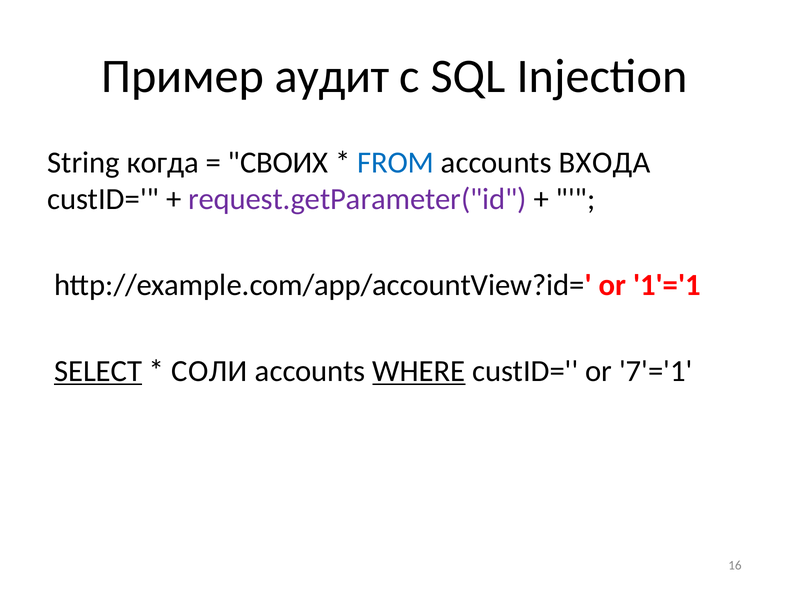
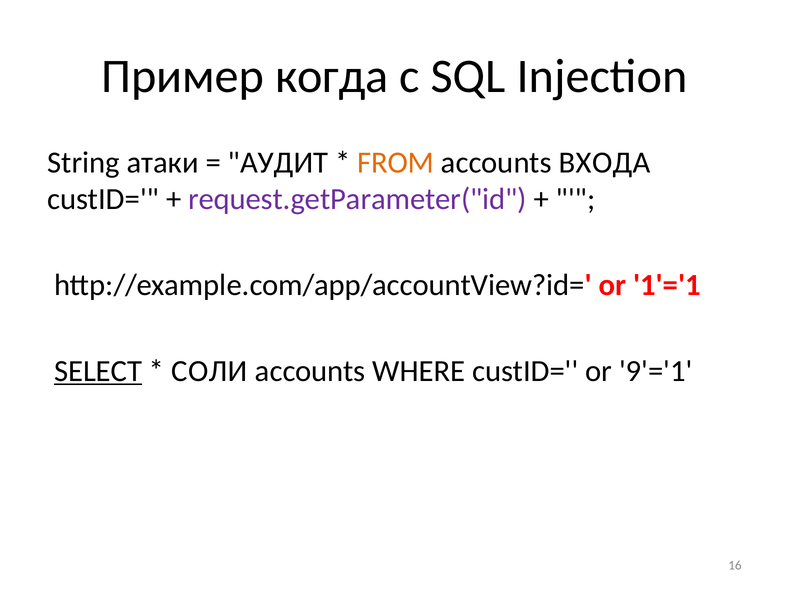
аудит: аудит -> когда (332, 76)
когда: когда -> атаки (163, 163)
СВОИХ: СВОИХ -> АУДИТ (278, 163)
FROM colour: blue -> orange (396, 163)
WHERE underline: present -> none (419, 371)
7'='1: 7'='1 -> 9'='1 (656, 371)
